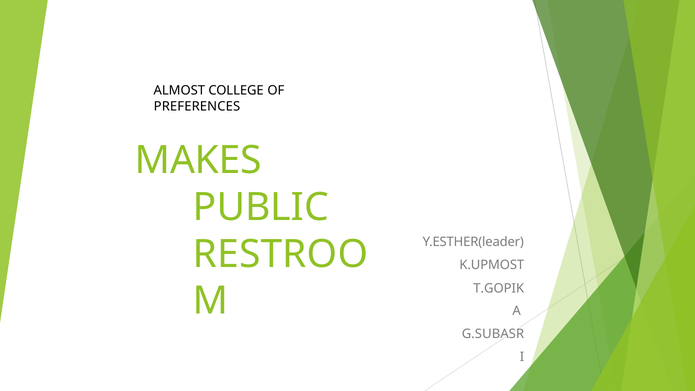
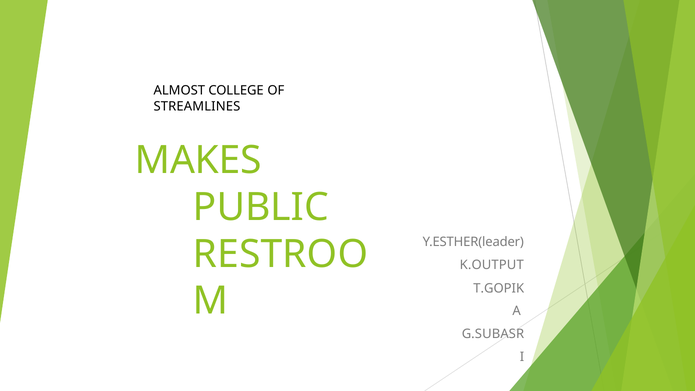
PREFERENCES: PREFERENCES -> STREAMLINES (197, 106)
K.UPMOST: K.UPMOST -> K.OUTPUT (492, 265)
